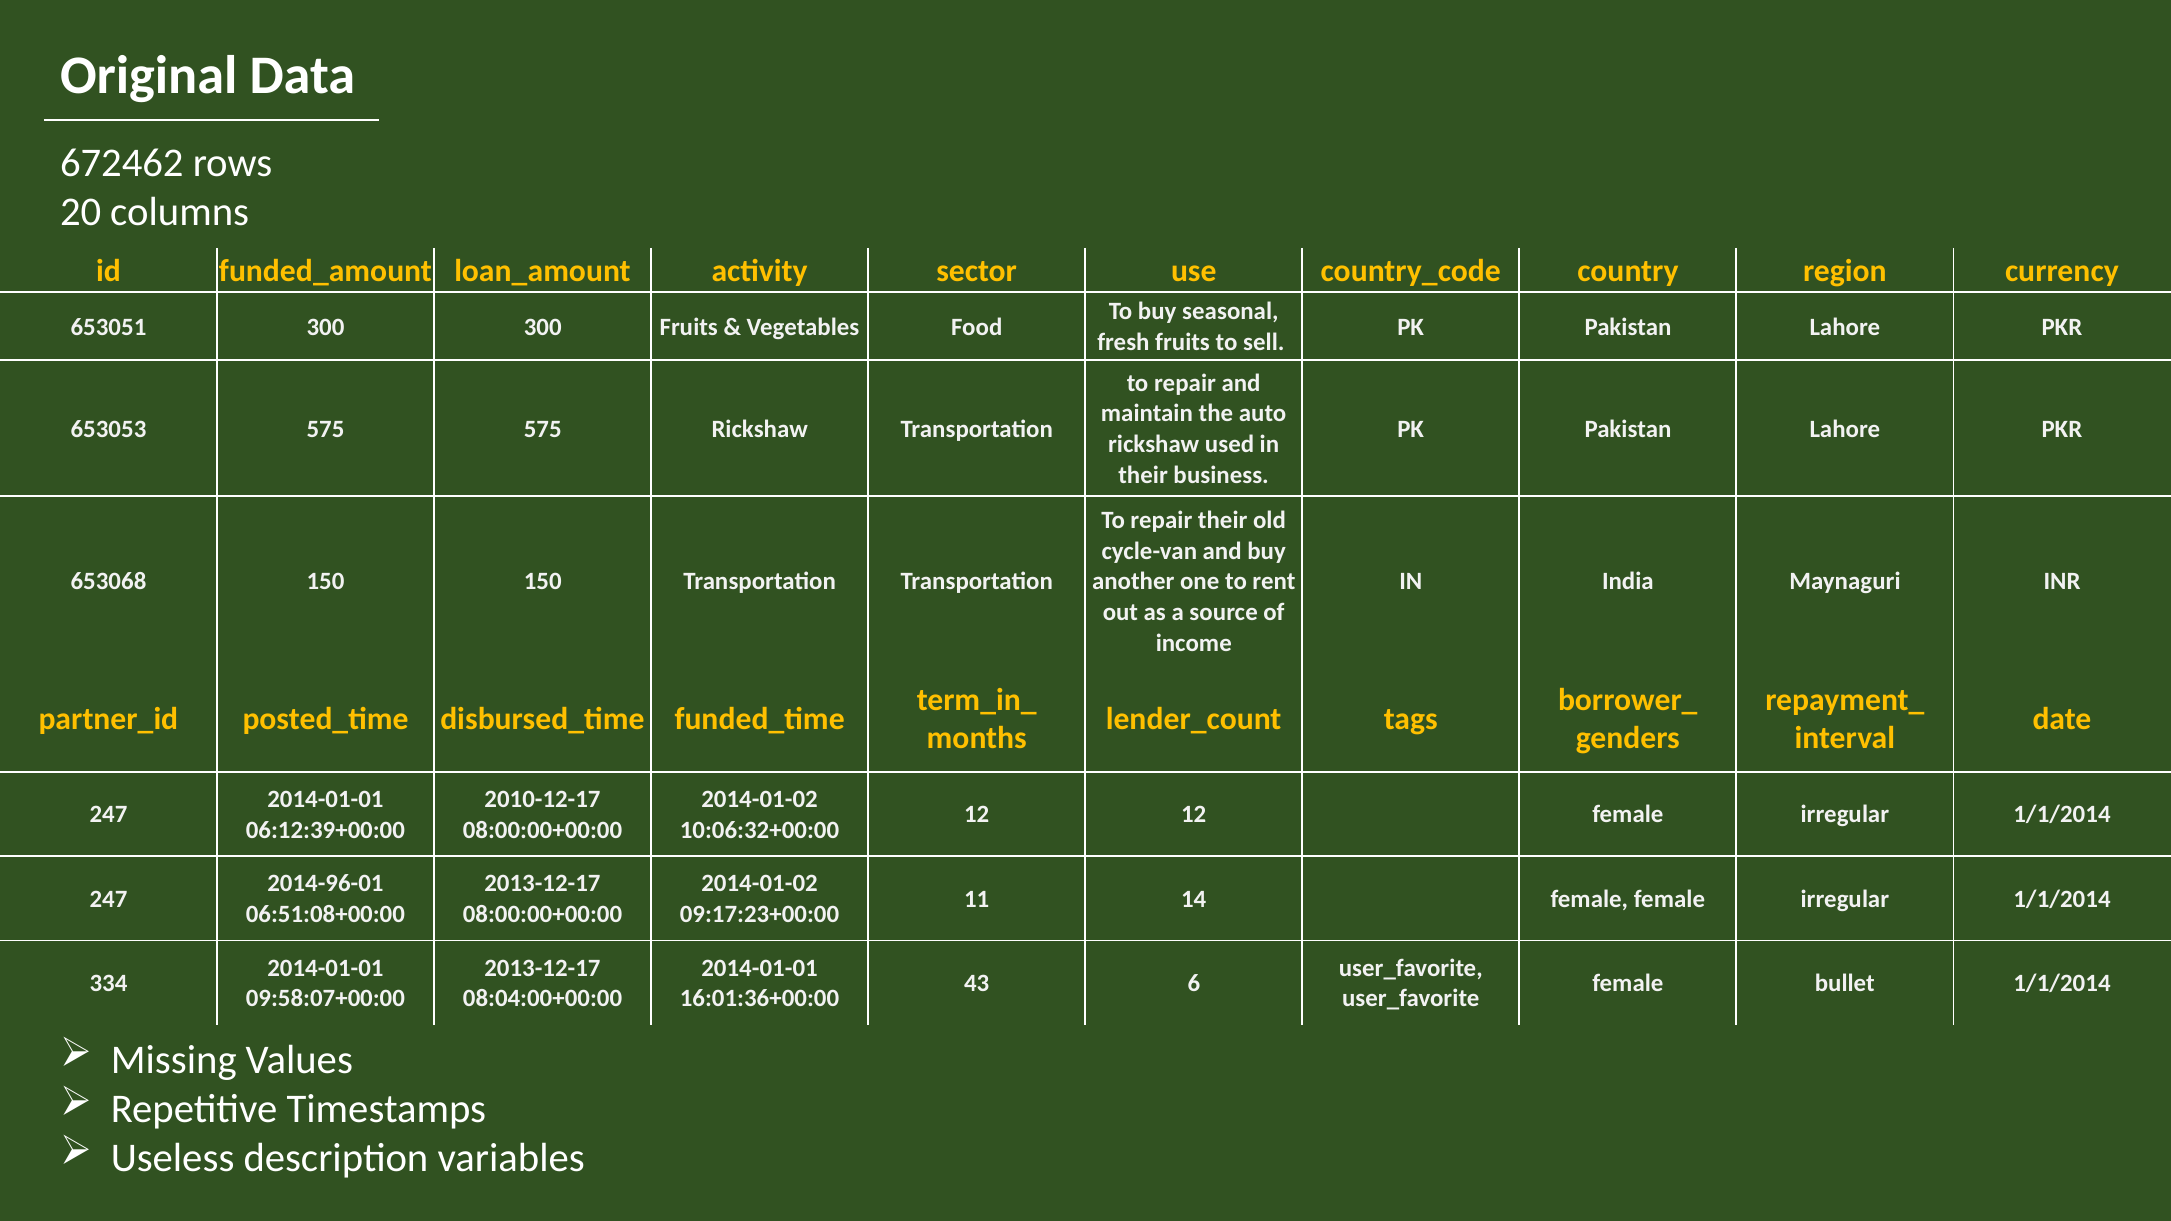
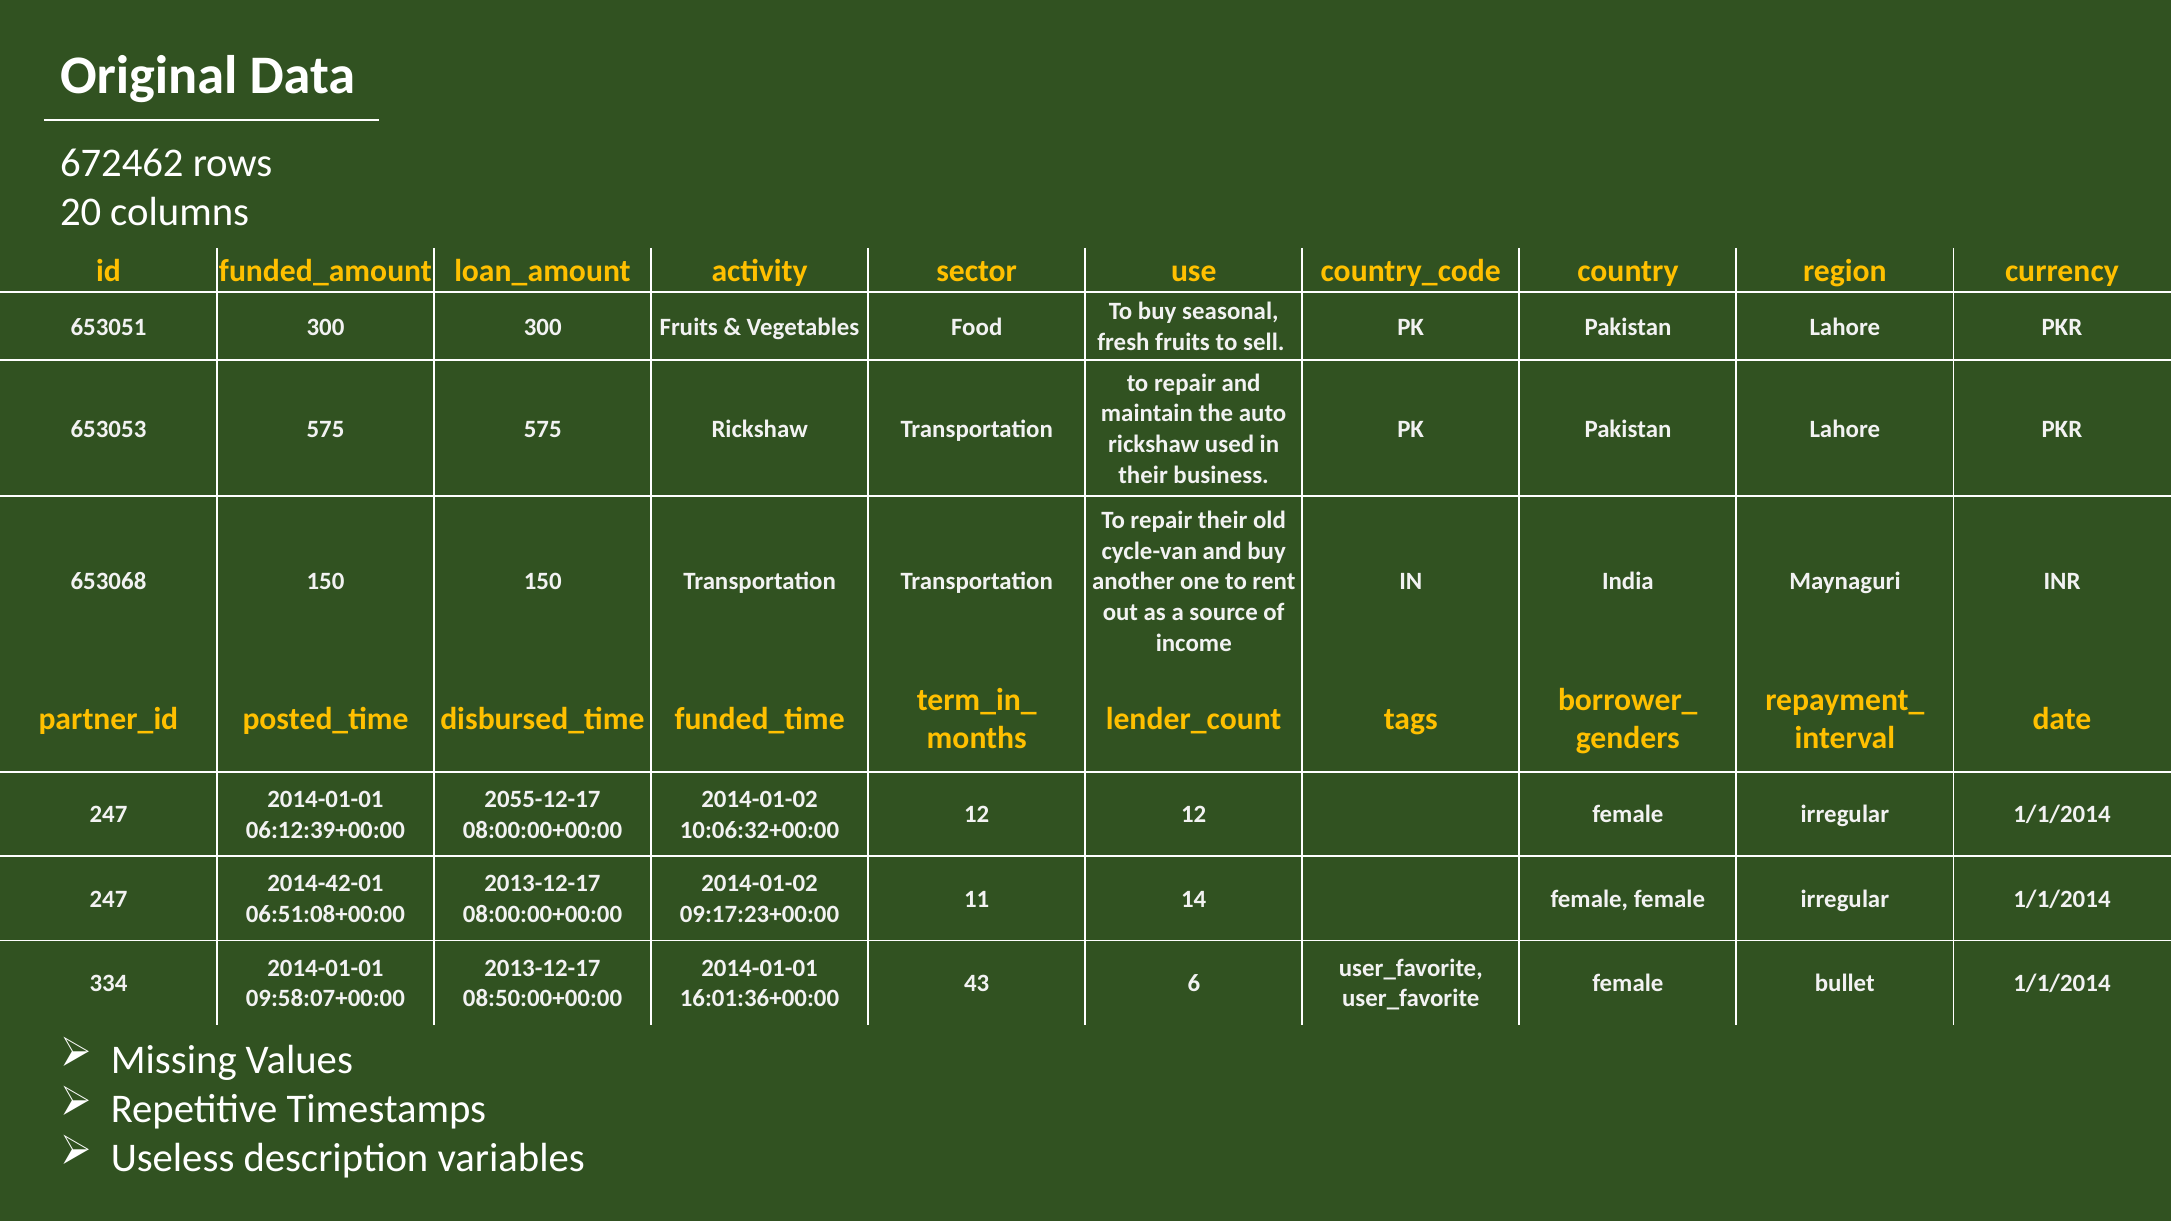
2010-12-17: 2010-12-17 -> 2055-12-17 (542, 799)
2014-96-01: 2014-96-01 -> 2014-42-01 (325, 884)
08:04:00+00:00: 08:04:00+00:00 -> 08:50:00+00:00 (542, 999)
